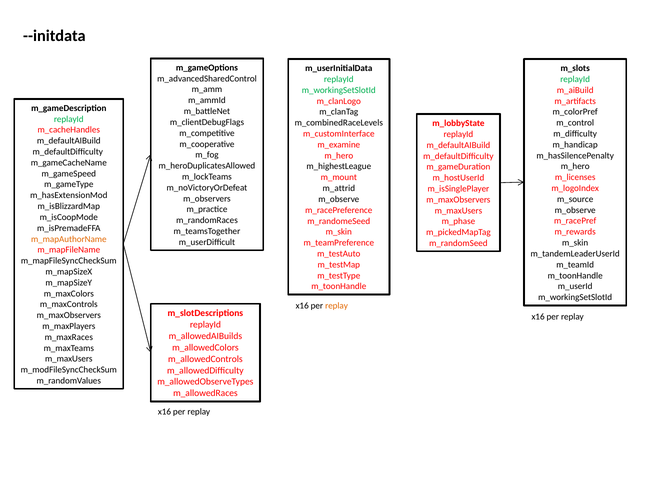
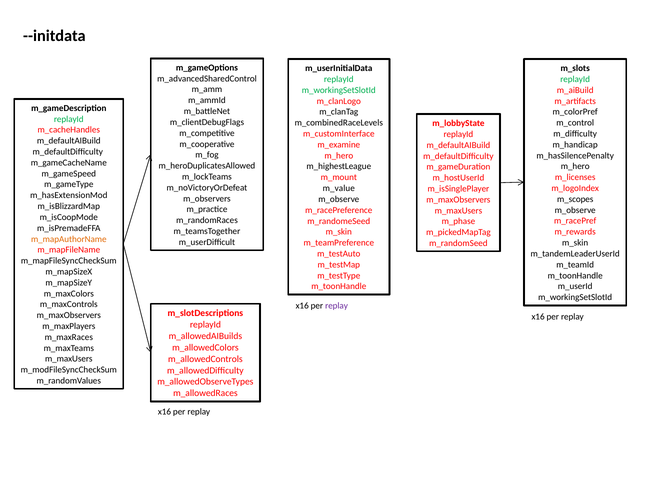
m_attrid: m_attrid -> m_value (339, 188)
m_source: m_source -> m_scopes (575, 199)
replay colour: orange -> purple (337, 306)
